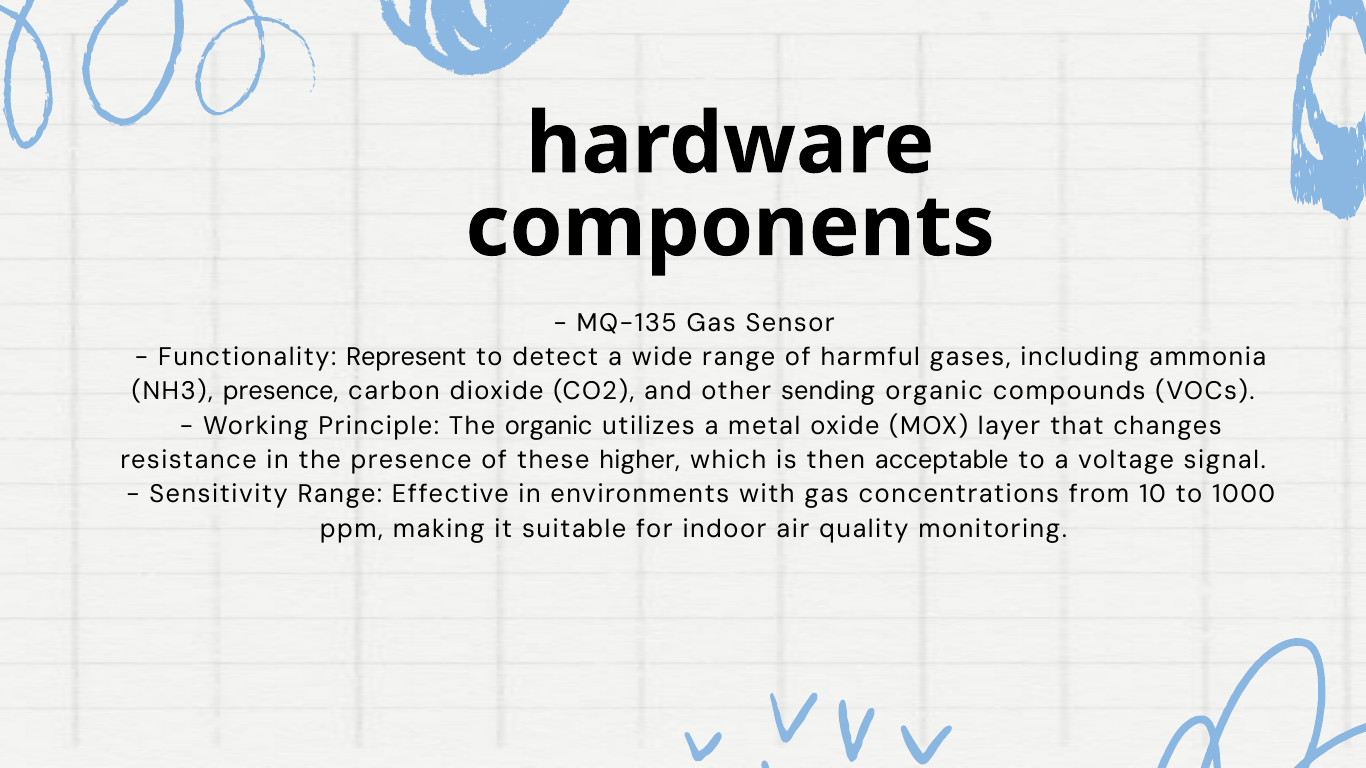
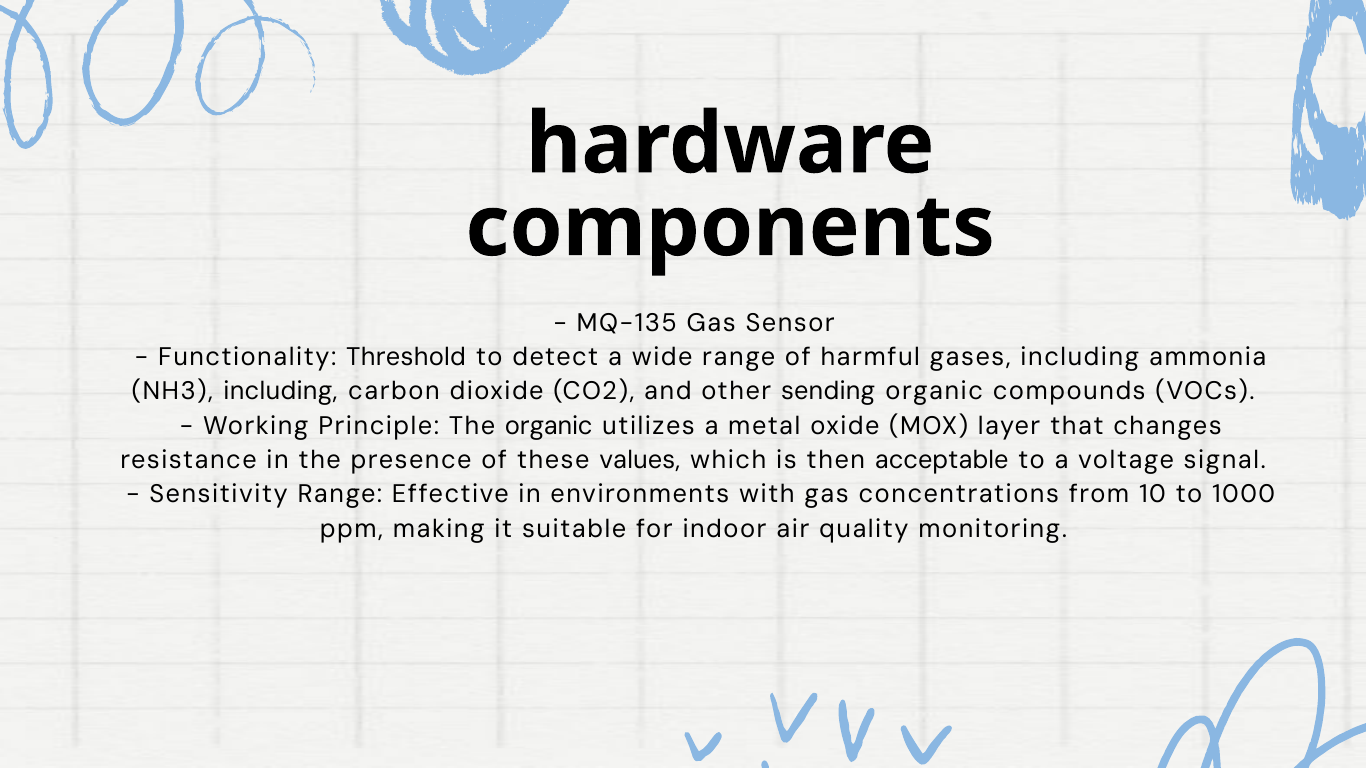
Represent: Represent -> Threshold (406, 357)
NH3 presence: presence -> including (281, 392)
higher: higher -> values (640, 460)
